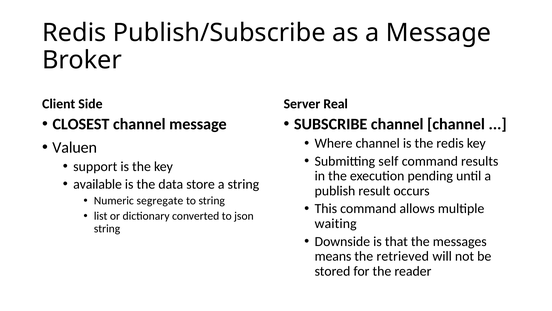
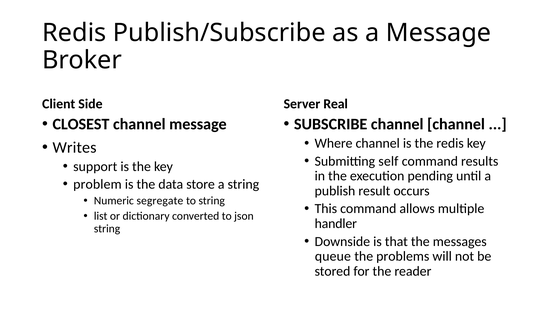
Valuen: Valuen -> Writes (74, 147)
available: available -> problem (97, 184)
waiting: waiting -> handler (336, 223)
means: means -> queue (333, 256)
retrieved: retrieved -> problems (403, 256)
